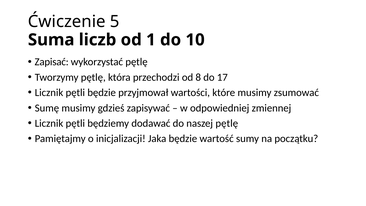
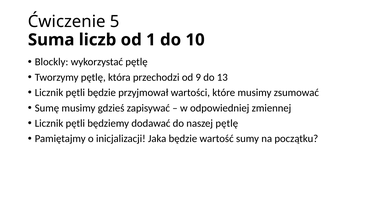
Zapisać: Zapisać -> Blockly (52, 62)
8: 8 -> 9 (198, 77)
17: 17 -> 13 (222, 77)
